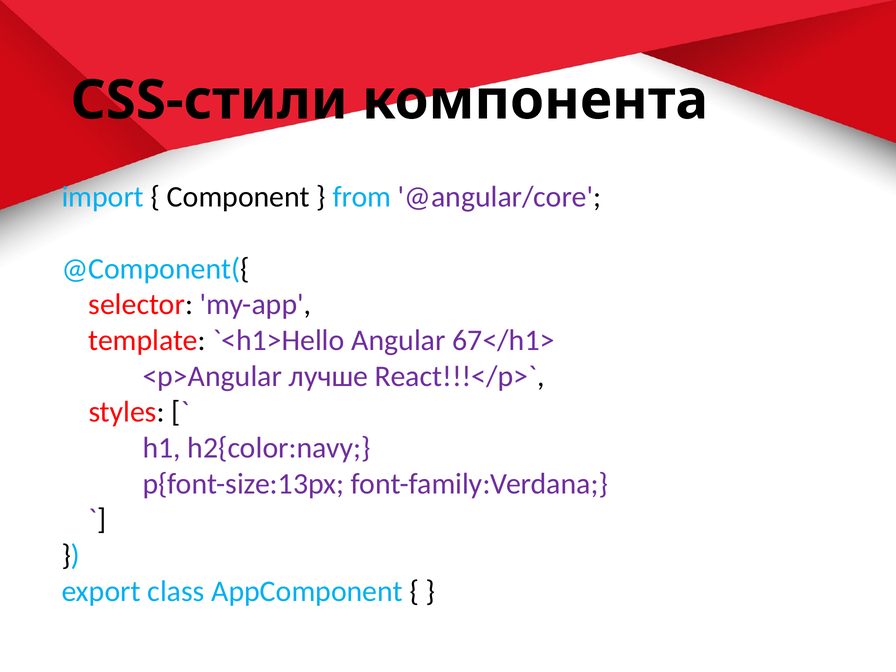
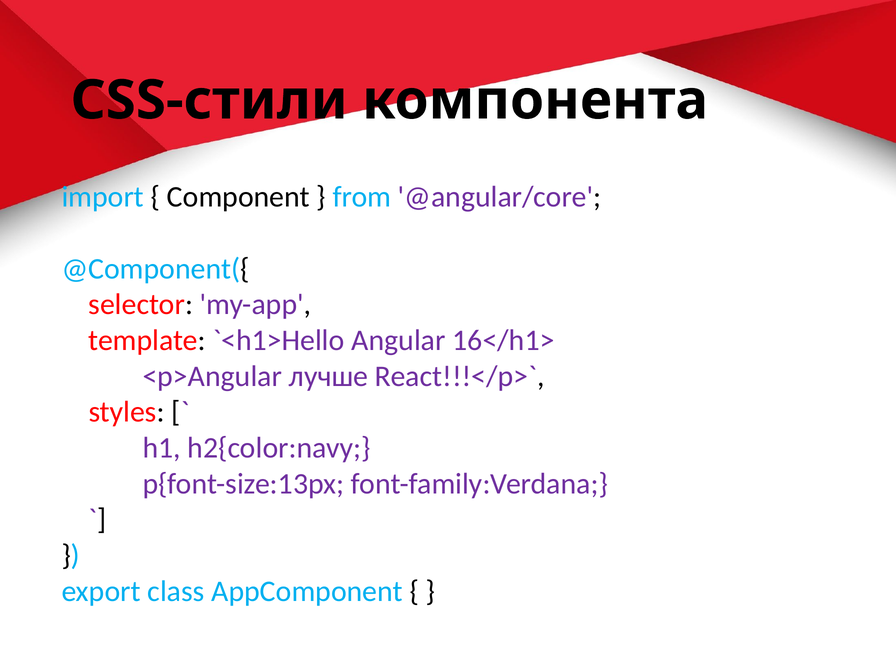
67</h1>: 67</h1> -> 16</h1> (503, 340)
